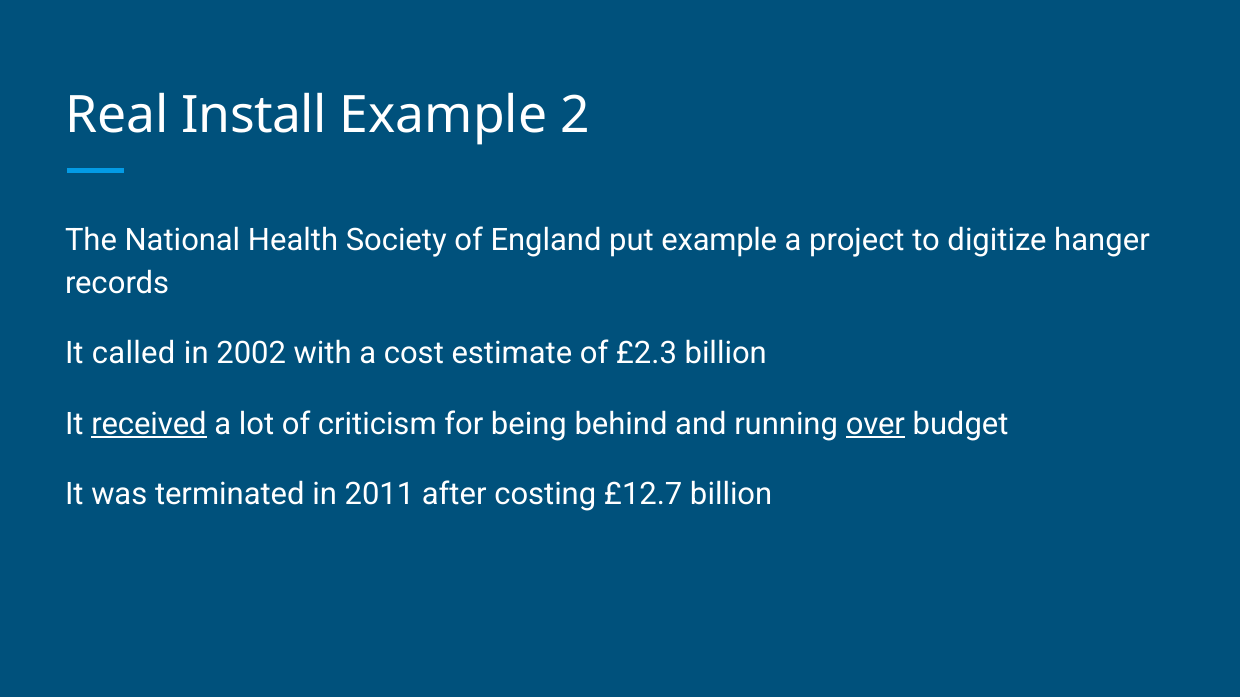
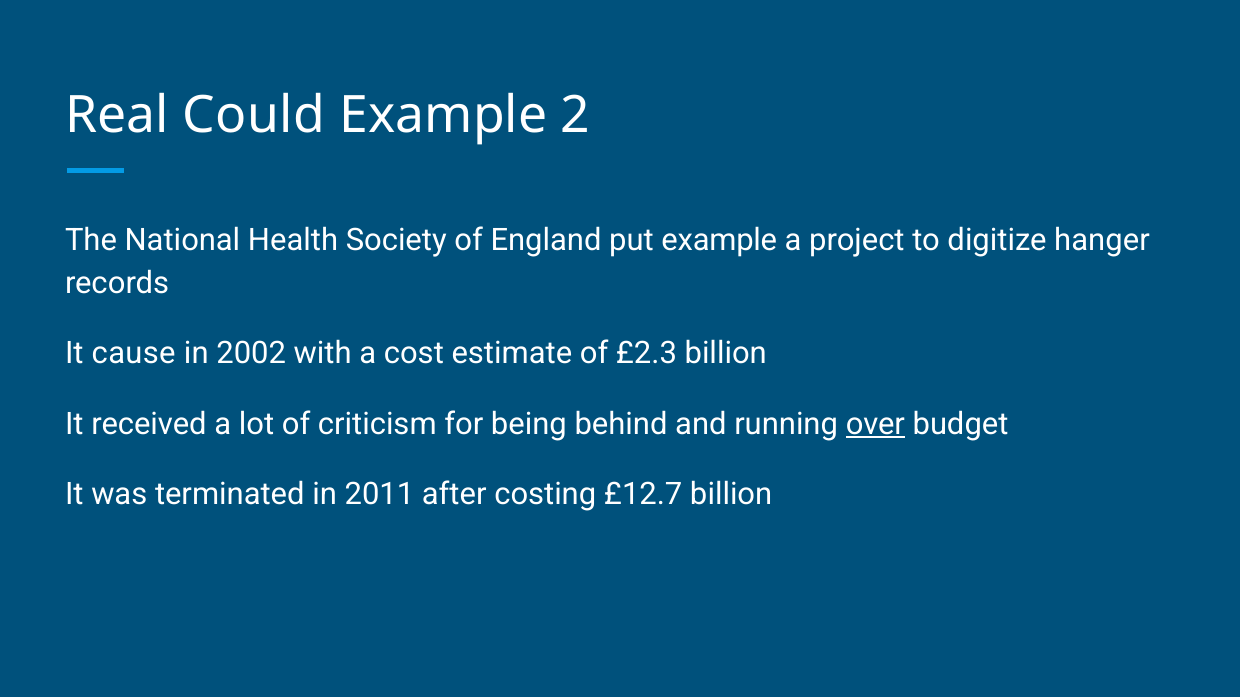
Install: Install -> Could (254, 115)
called: called -> cause (134, 354)
received underline: present -> none (149, 424)
